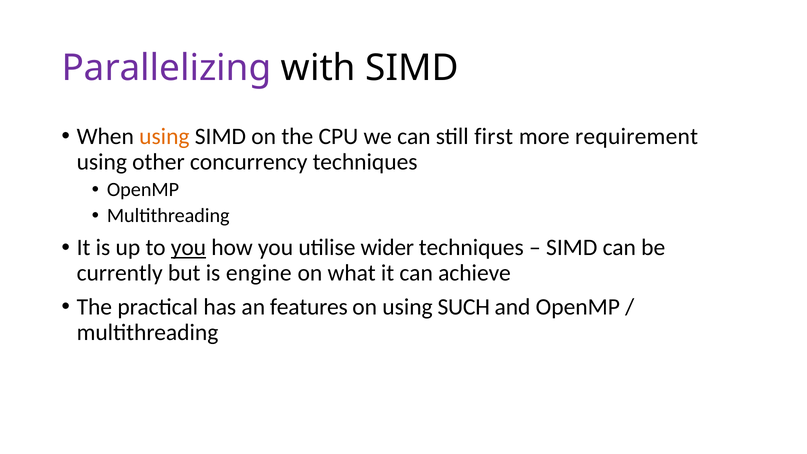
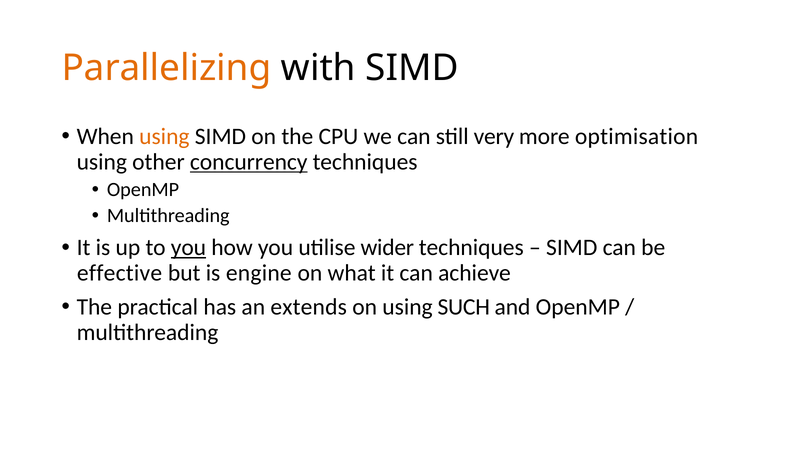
Parallelizing colour: purple -> orange (166, 68)
first: first -> very (494, 136)
requirement: requirement -> optimisation (637, 136)
concurrency underline: none -> present (249, 162)
currently: currently -> effective (120, 273)
features: features -> extends (309, 307)
